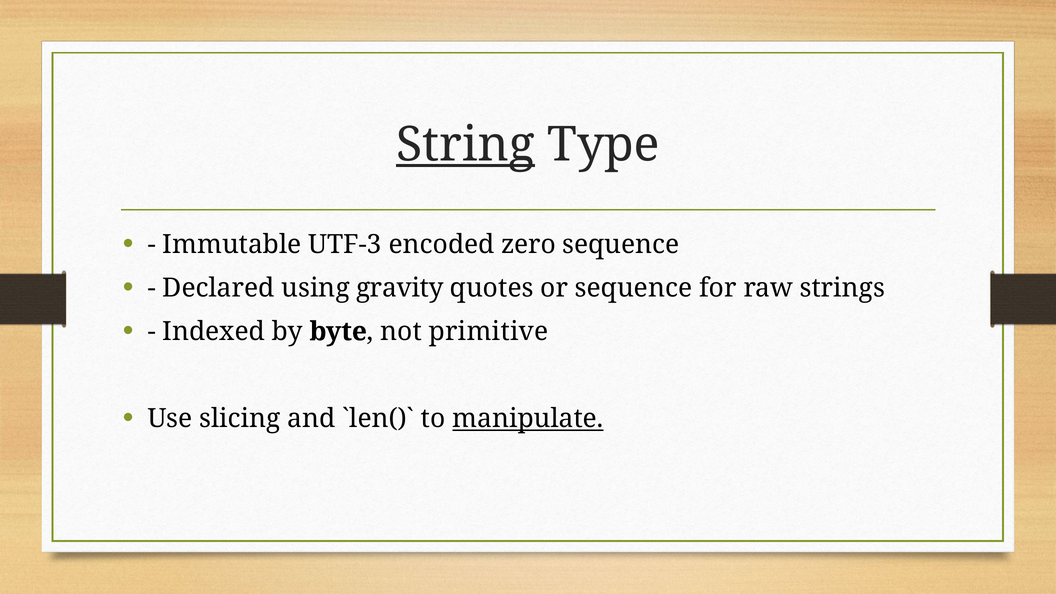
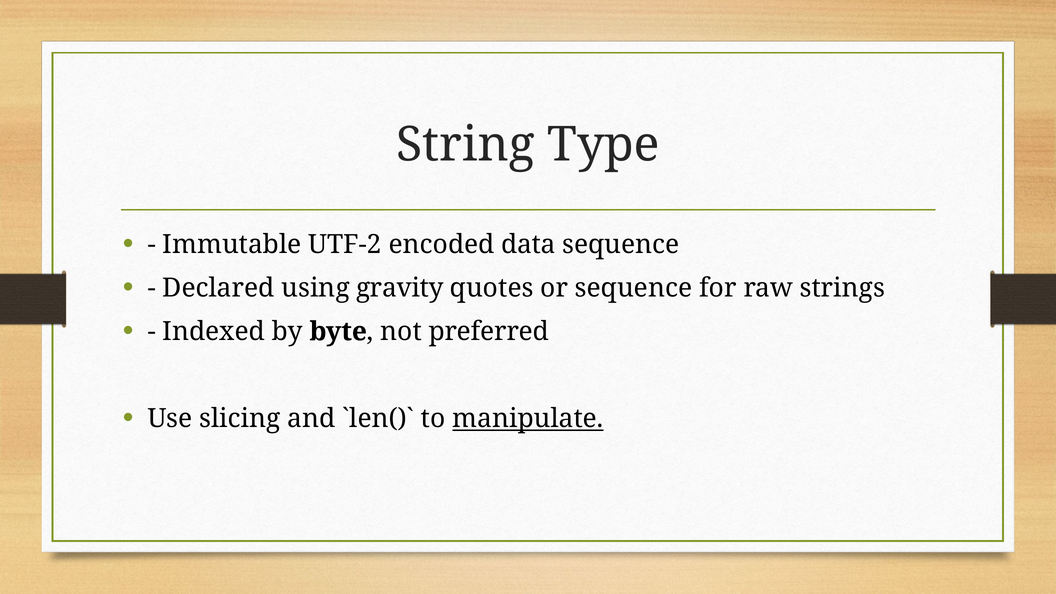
String underline: present -> none (465, 145)
UTF-3: UTF-3 -> UTF-2 (345, 244)
zero: zero -> data (528, 244)
primitive: primitive -> preferred (489, 332)
